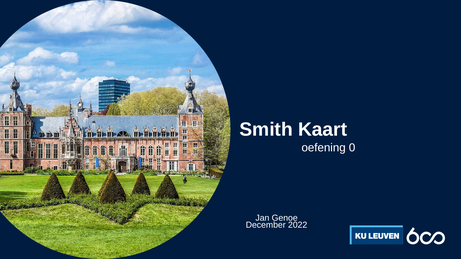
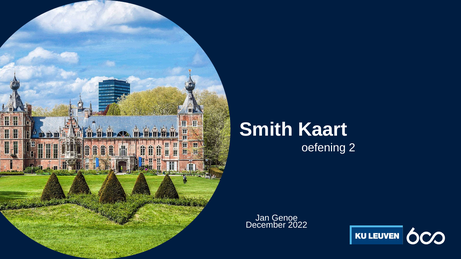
0: 0 -> 2 (352, 148)
